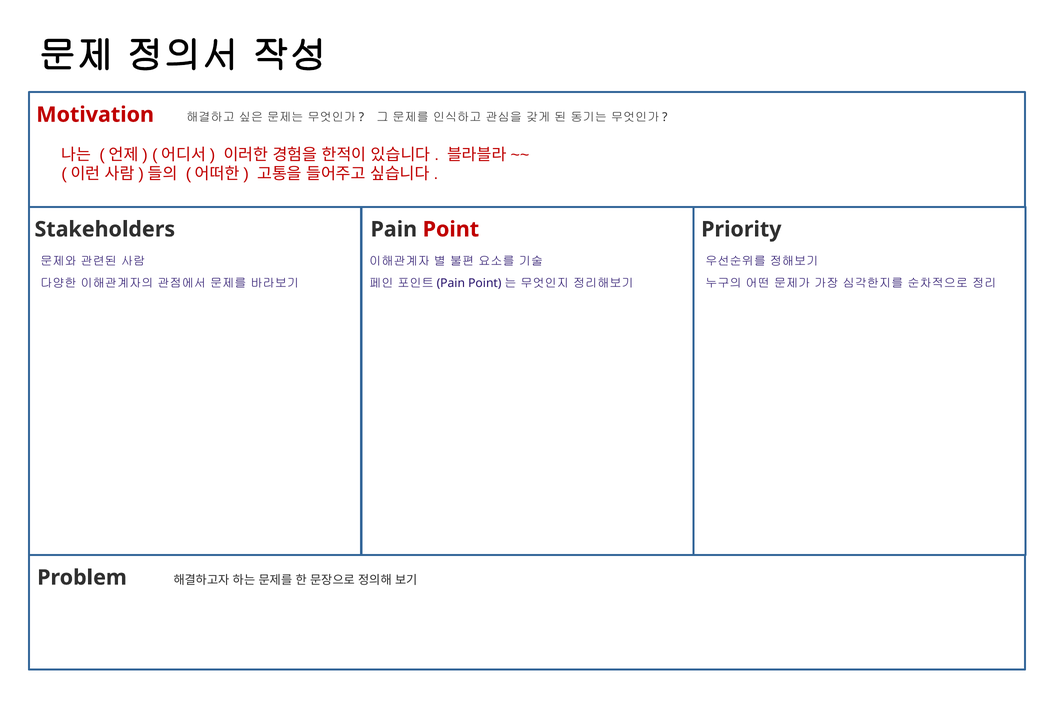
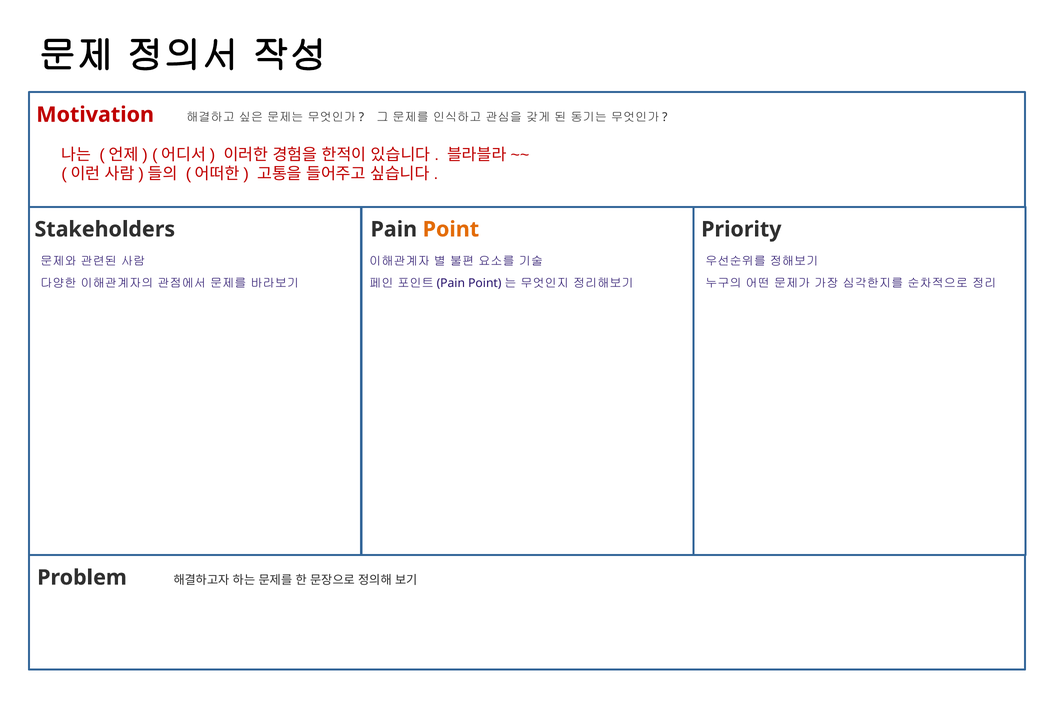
Point colour: red -> orange (451, 229)
